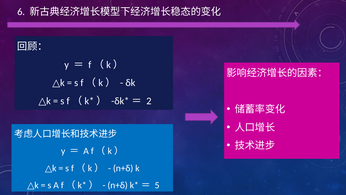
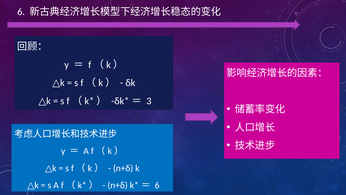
2: 2 -> 3 (149, 101)
5: 5 -> 6 (157, 185)
